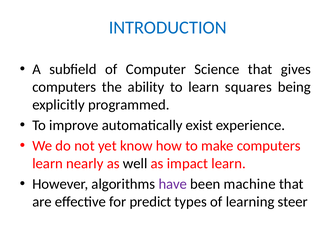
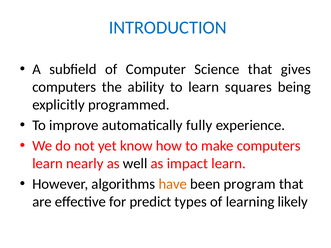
exist: exist -> fully (199, 125)
have colour: purple -> orange (173, 184)
machine: machine -> program (250, 184)
steer: steer -> likely (293, 202)
